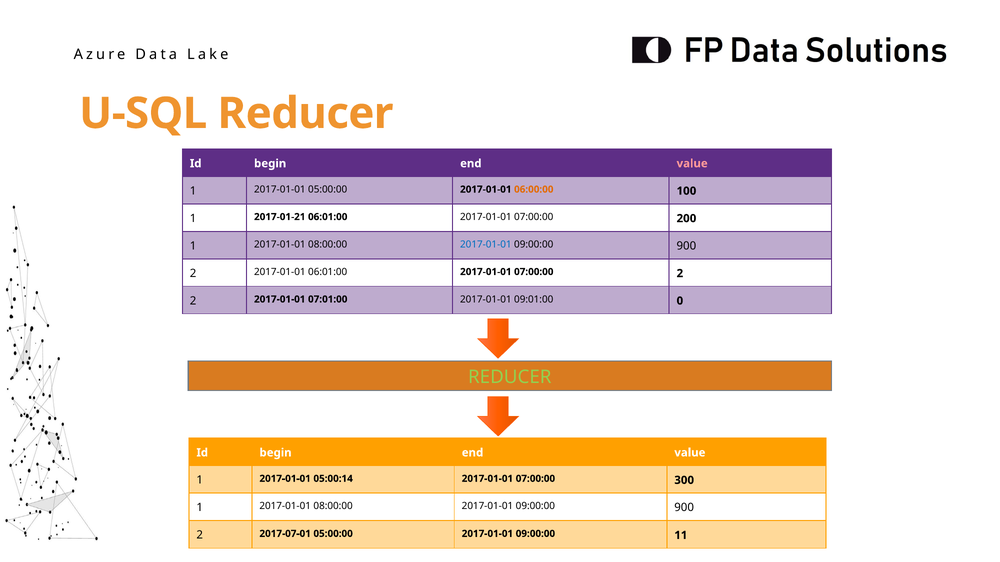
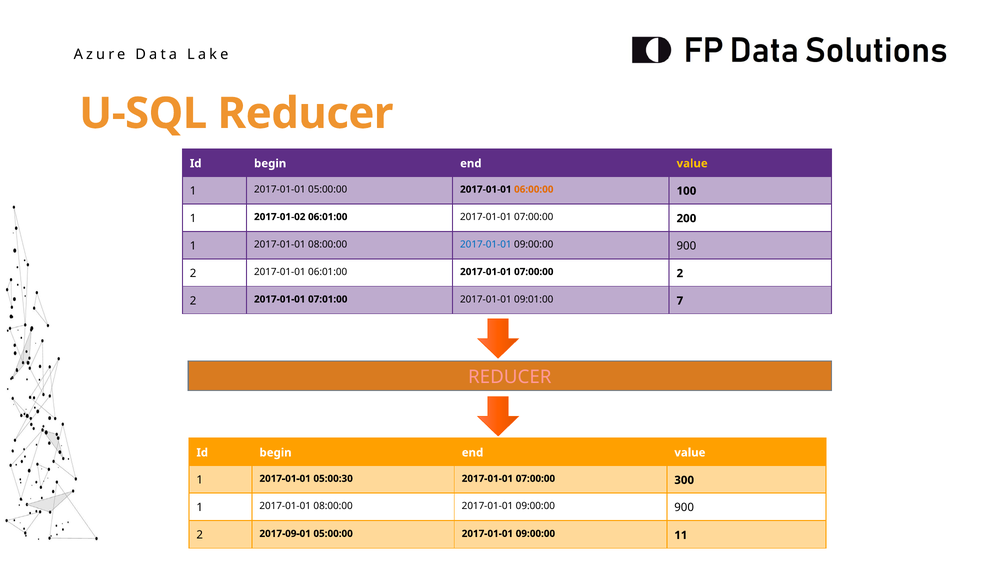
value colour: pink -> yellow (692, 164)
2017-01-21: 2017-01-21 -> 2017-01-02 (280, 217)
0: 0 -> 7 (680, 301)
REDUCER colour: light green -> pink (510, 378)
05:00:14: 05:00:14 -> 05:00:30 (333, 479)
2017-07-01: 2017-07-01 -> 2017-09-01 (285, 534)
